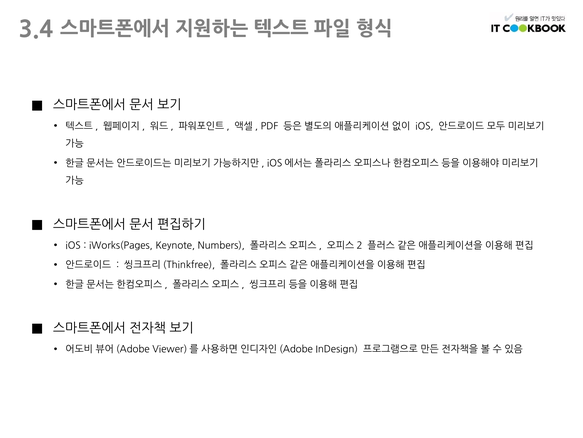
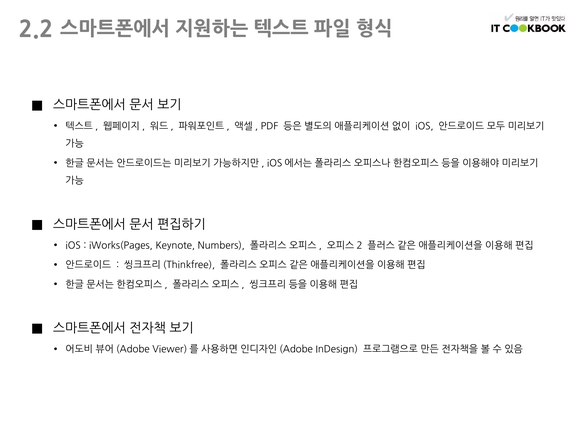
3.4: 3.4 -> 2.2 (36, 30)
